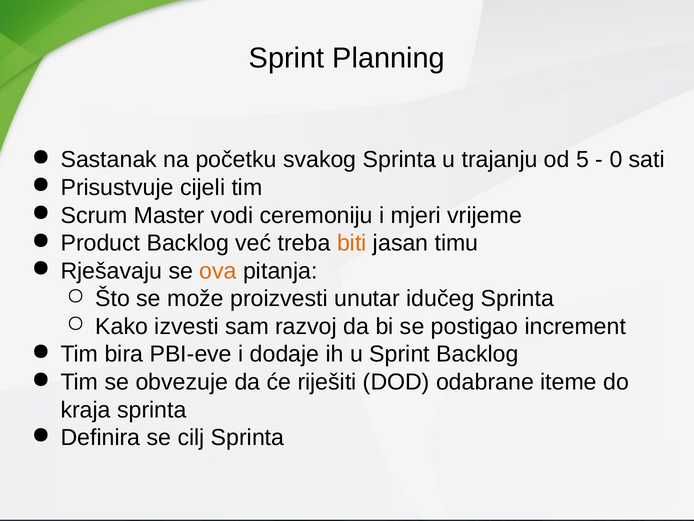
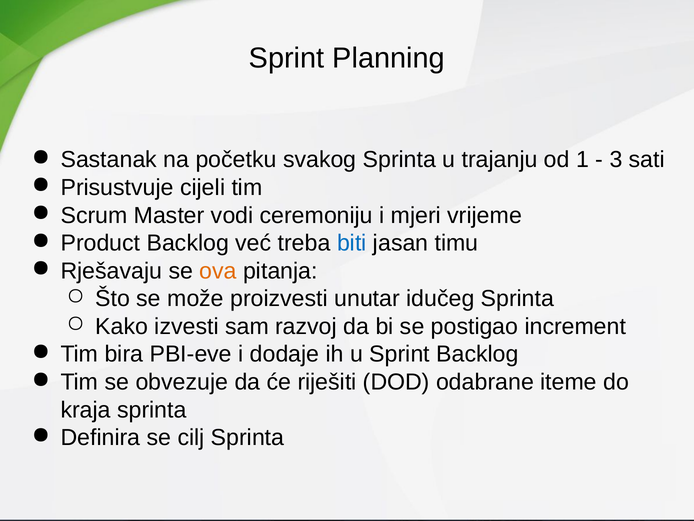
5: 5 -> 1 (583, 160)
0: 0 -> 3 (616, 160)
biti colour: orange -> blue (352, 243)
